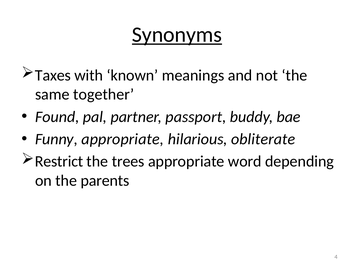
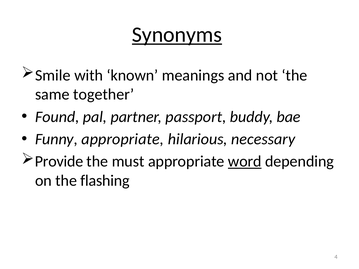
Taxes: Taxes -> Smile (53, 75)
obliterate: obliterate -> necessary (263, 139)
Restrict: Restrict -> Provide (59, 162)
trees: trees -> must (128, 162)
word underline: none -> present (245, 162)
parents: parents -> flashing (105, 181)
